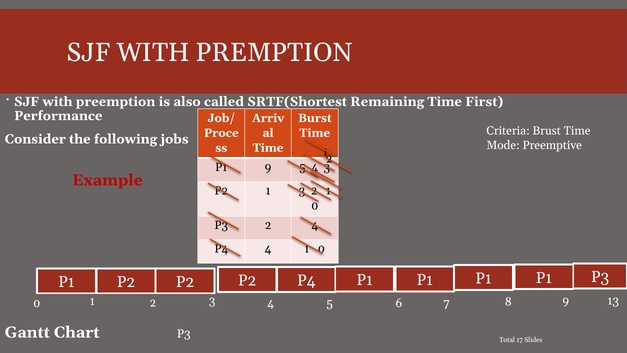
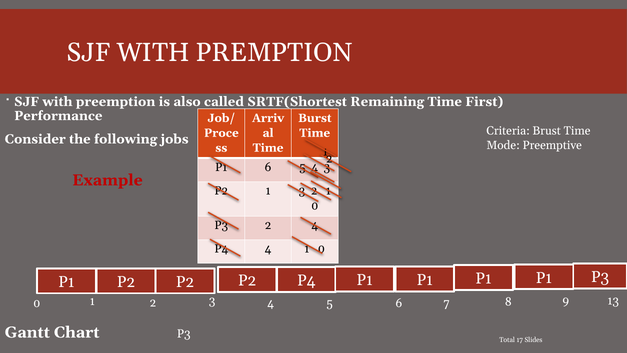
9: 9 -> 6 (268, 167)
